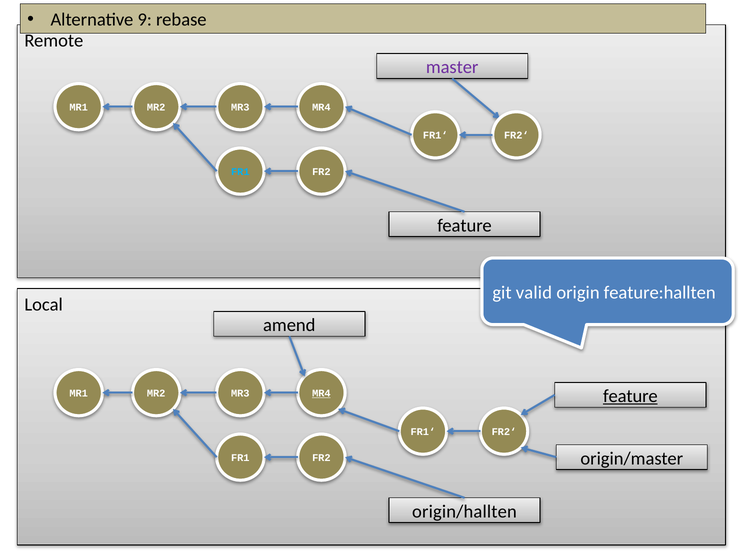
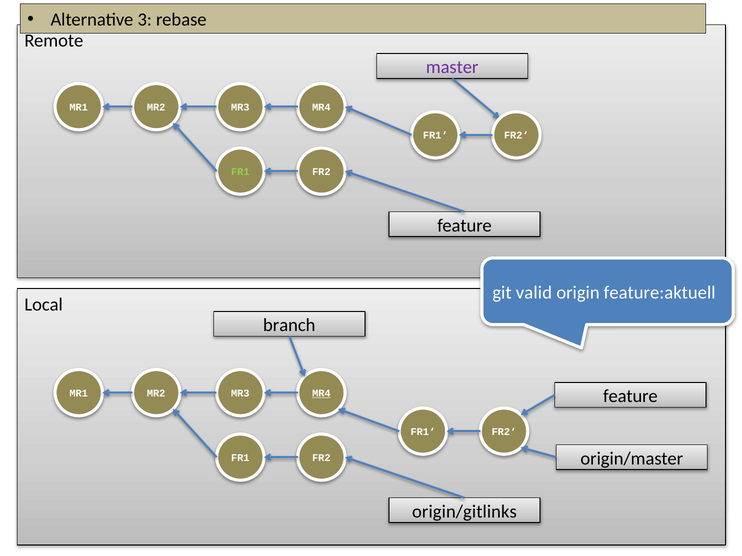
9: 9 -> 3 (145, 20)
FR1 colour: light blue -> light green (240, 172)
feature:hallten: feature:hallten -> feature:aktuell (660, 293)
amend: amend -> branch (289, 325)
feature underline: present -> none (630, 396)
origin/hallten: origin/hallten -> origin/gitlinks (464, 512)
